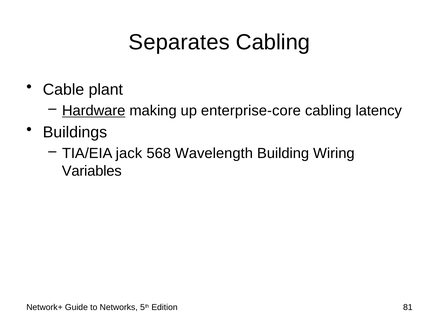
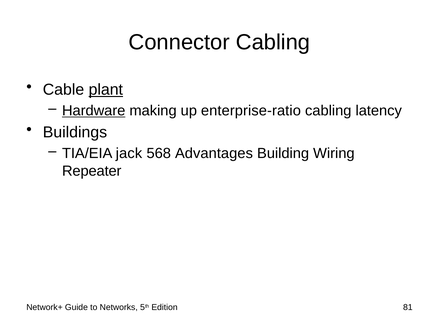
Separates: Separates -> Connector (179, 42)
plant underline: none -> present (106, 90)
enterprise-core: enterprise-core -> enterprise-ratio (251, 111)
Wavelength: Wavelength -> Advantages (214, 153)
Variables: Variables -> Repeater (92, 171)
